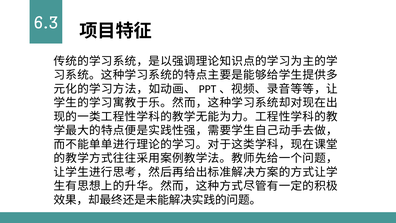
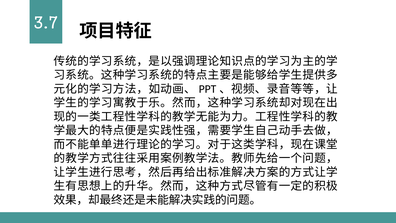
6.3: 6.3 -> 3.7 (46, 23)
